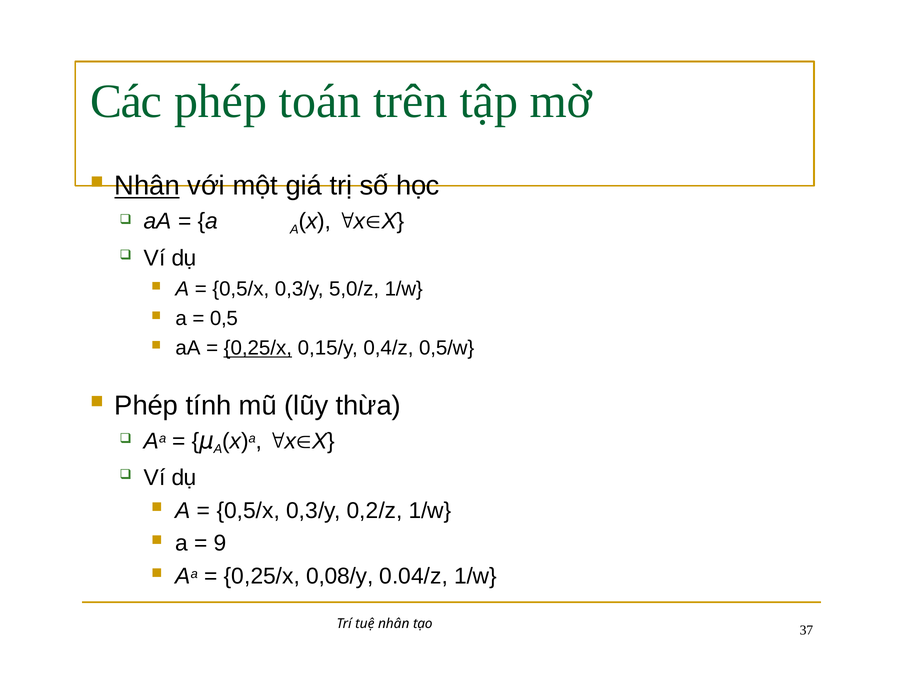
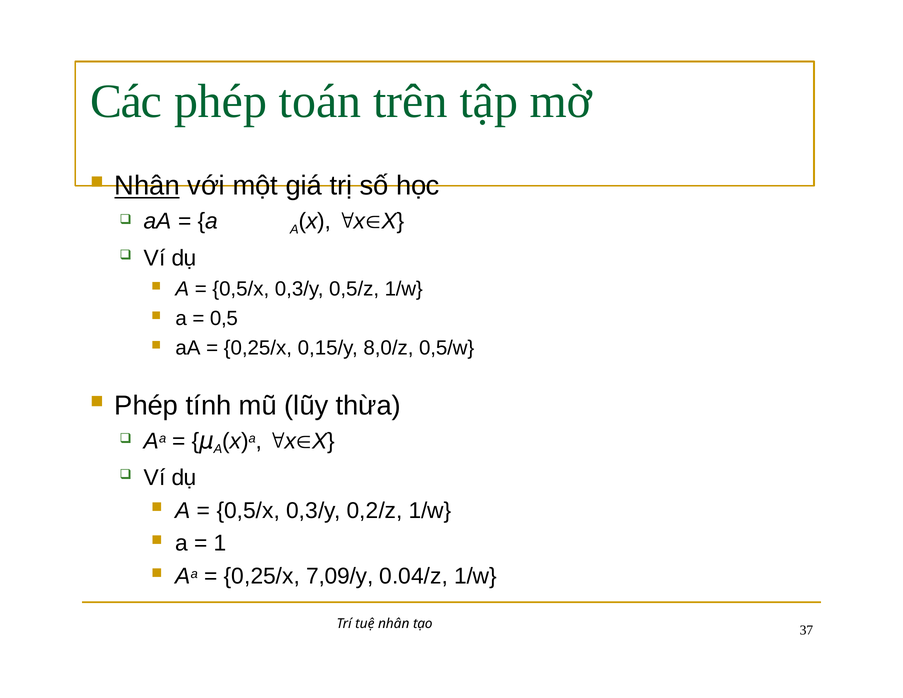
5,0/z: 5,0/z -> 0,5/z (354, 289)
0,25/x underline: present -> none (258, 348)
0,4/z: 0,4/z -> 8,0/z (388, 348)
9: 9 -> 1 (220, 543)
0,08/y: 0,08/y -> 7,09/y (340, 576)
